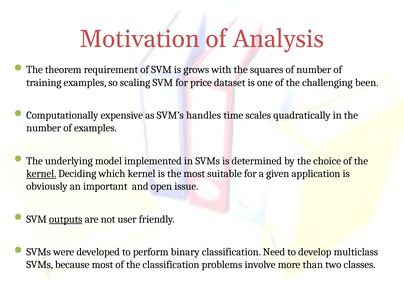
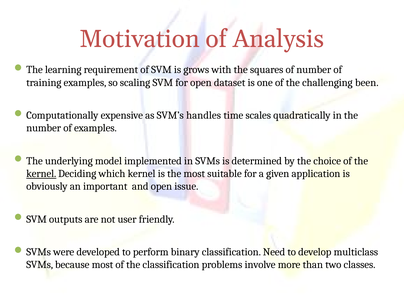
theorem: theorem -> learning (63, 70)
for price: price -> open (201, 83)
outputs underline: present -> none (66, 219)
